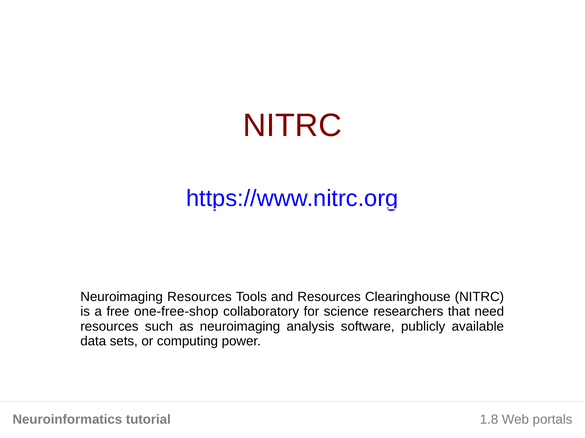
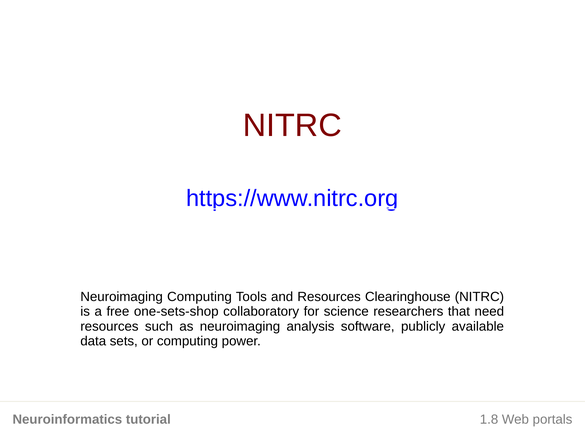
Neuroimaging Resources: Resources -> Computing (199, 297)
one-free-shop: one-free-shop -> one-sets-shop (176, 312)
